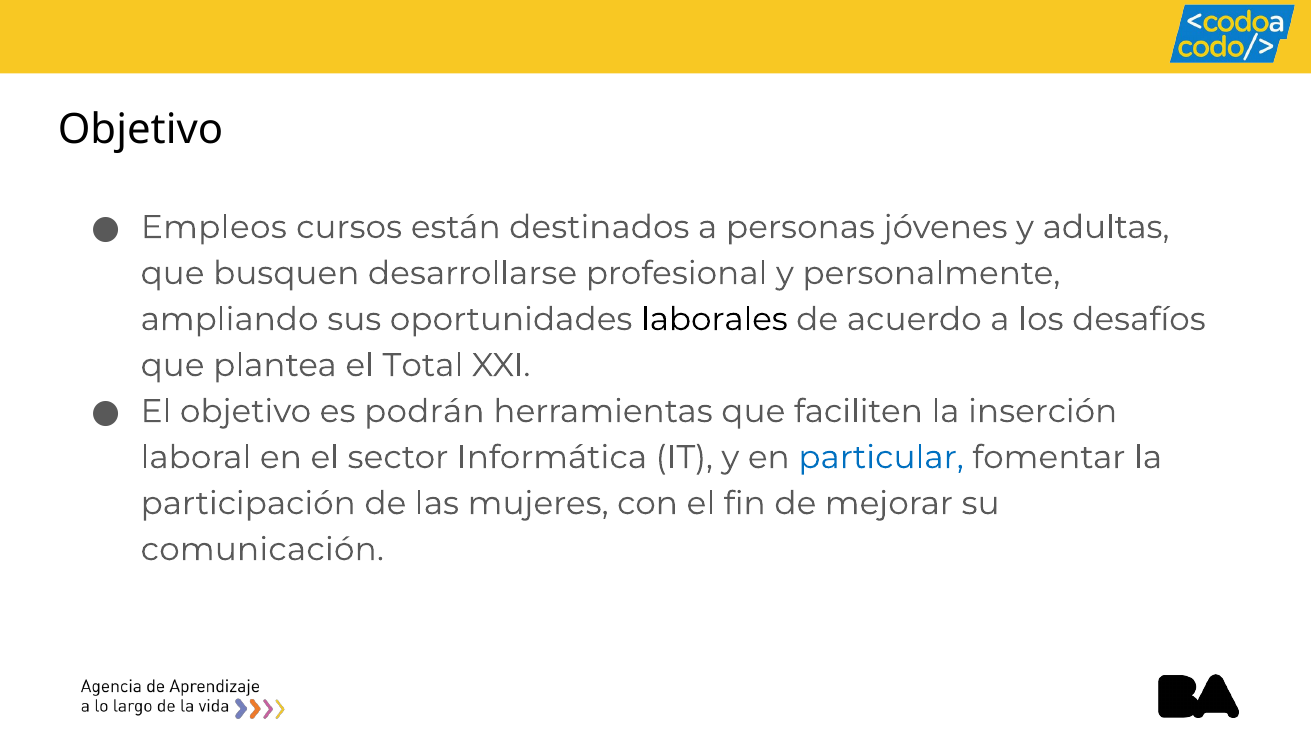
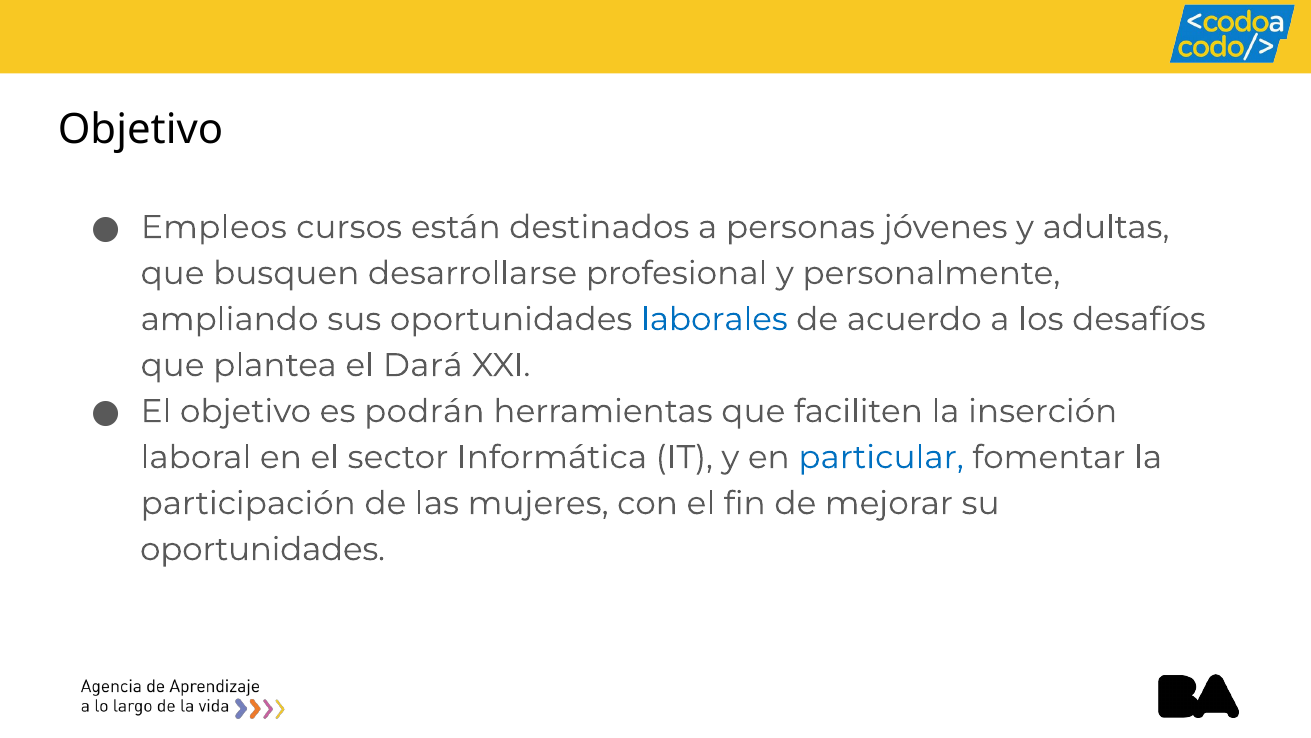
laborales colour: black -> blue (714, 319)
Total: Total -> Dará (423, 365)
comunicación: comunicación -> oportunidades (262, 549)
